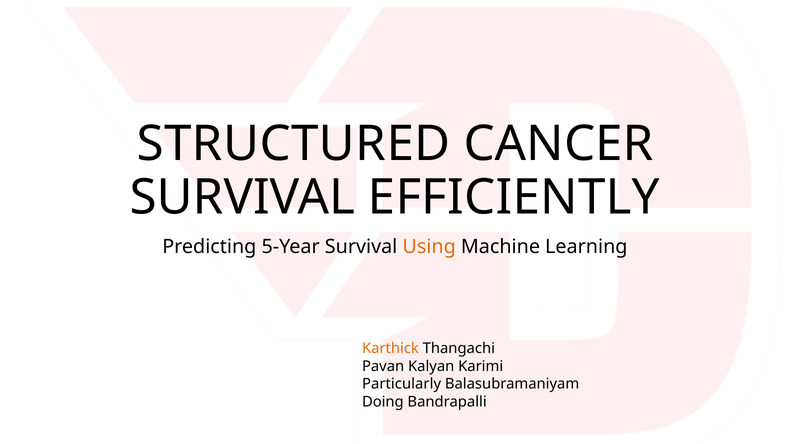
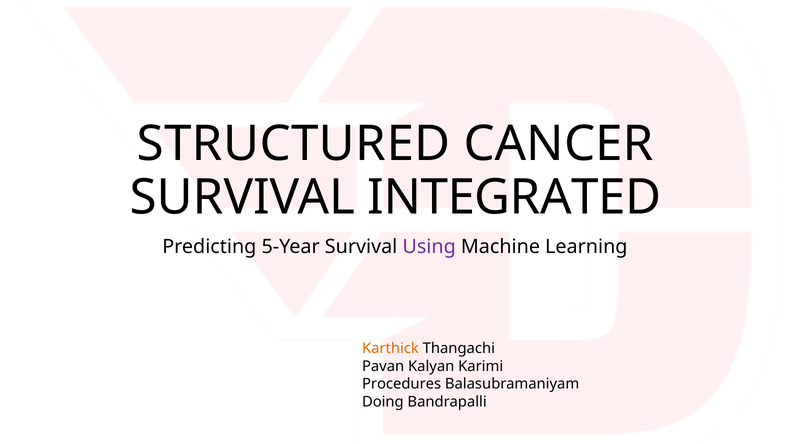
EFFICIENTLY: EFFICIENTLY -> INTEGRATED (514, 197)
Using colour: orange -> purple (429, 247)
Particularly: Particularly -> Procedures (402, 384)
